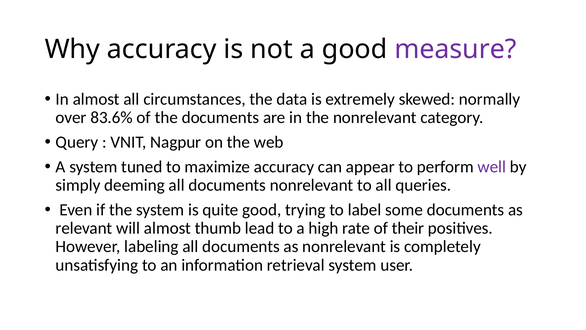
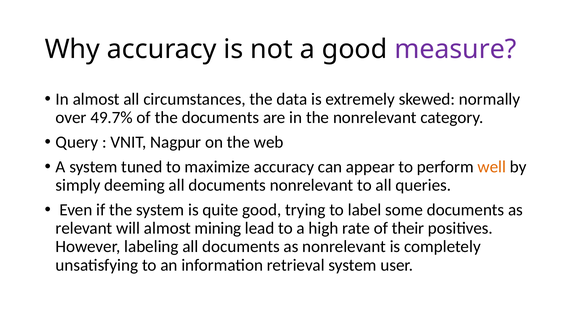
83.6%: 83.6% -> 49.7% (112, 117)
well colour: purple -> orange (492, 167)
thumb: thumb -> mining (218, 228)
